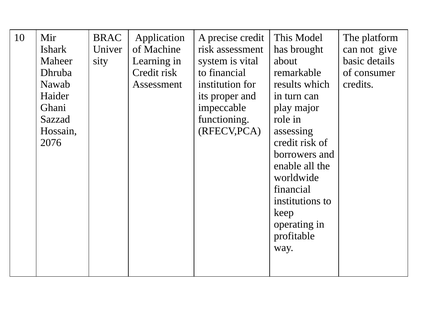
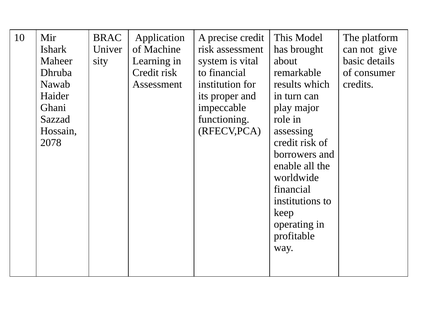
2076: 2076 -> 2078 (51, 143)
